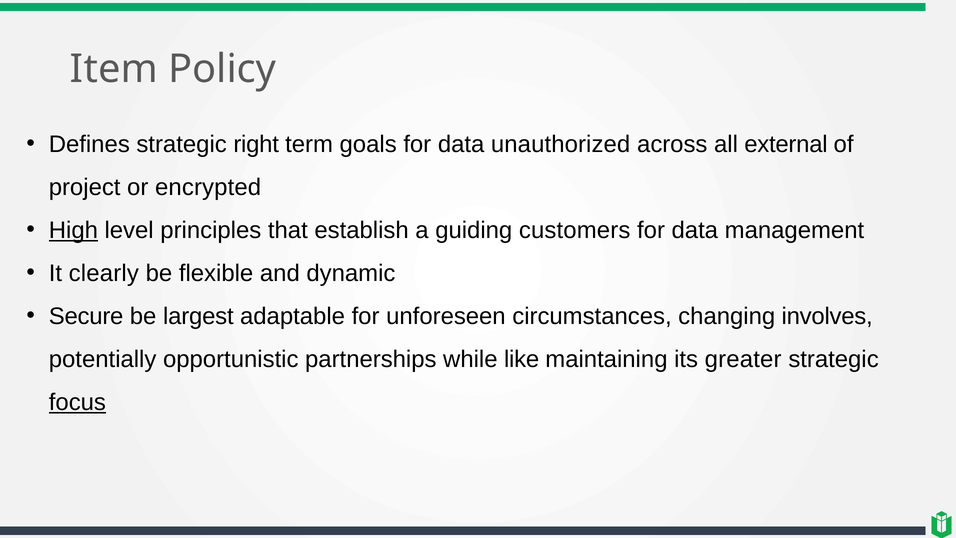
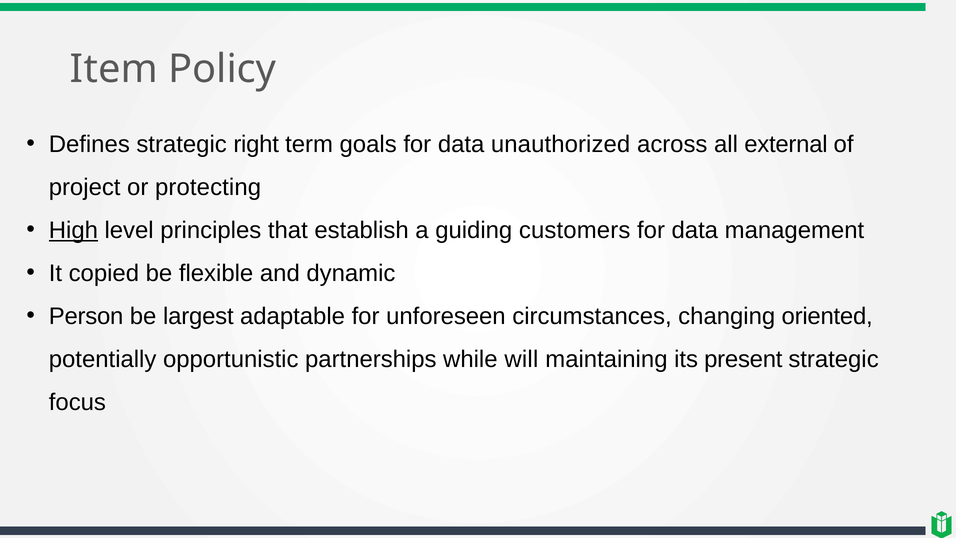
encrypted: encrypted -> protecting (208, 187)
clearly: clearly -> copied (104, 273)
Secure: Secure -> Person (86, 316)
involves: involves -> oriented (827, 316)
like: like -> will (521, 359)
greater: greater -> present (743, 359)
focus underline: present -> none (77, 402)
